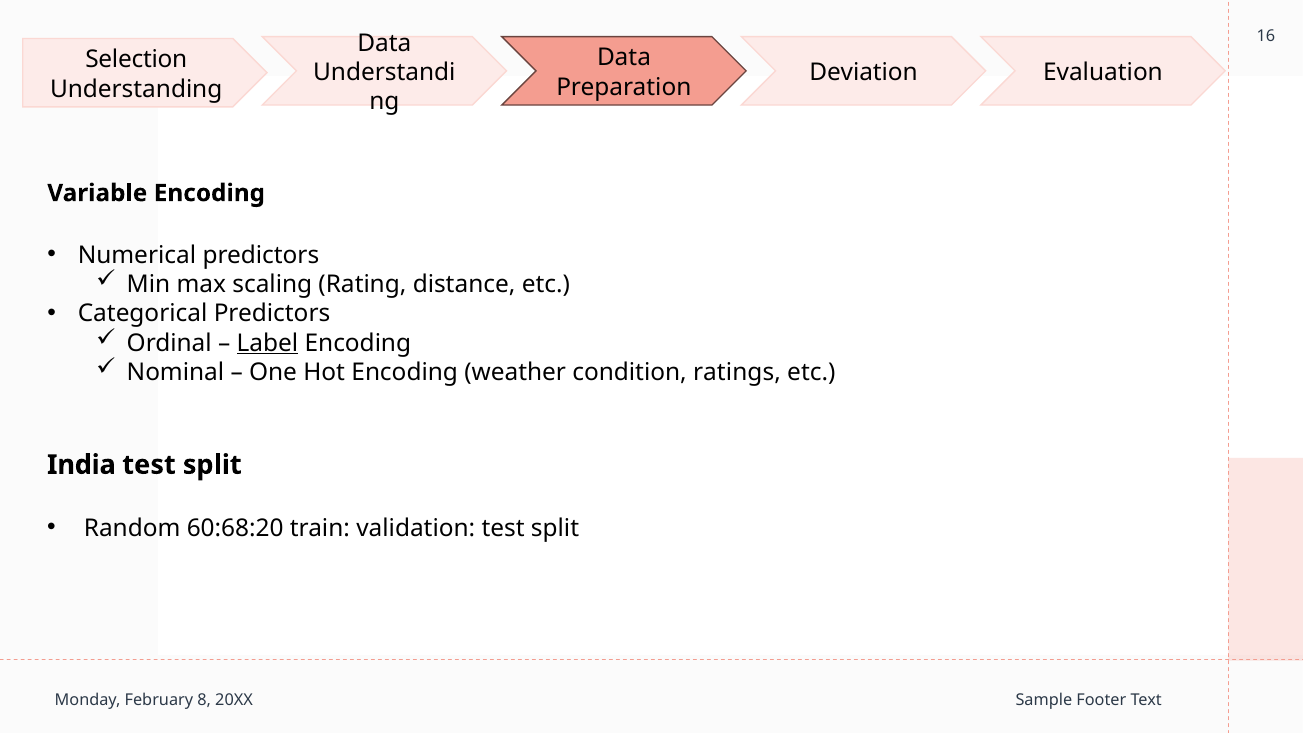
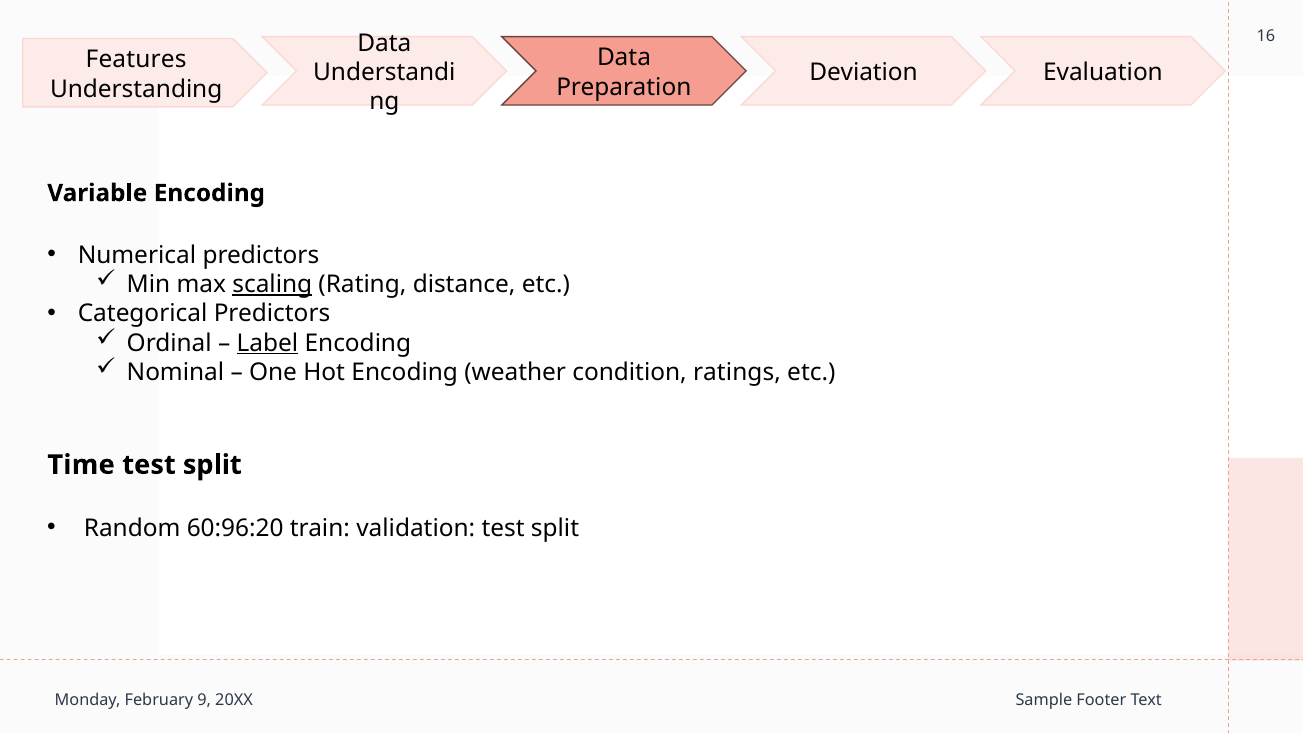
Selection: Selection -> Features (136, 60)
scaling underline: none -> present (272, 284)
India: India -> Time (81, 465)
60:68:20: 60:68:20 -> 60:96:20 (235, 528)
8: 8 -> 9 (204, 700)
